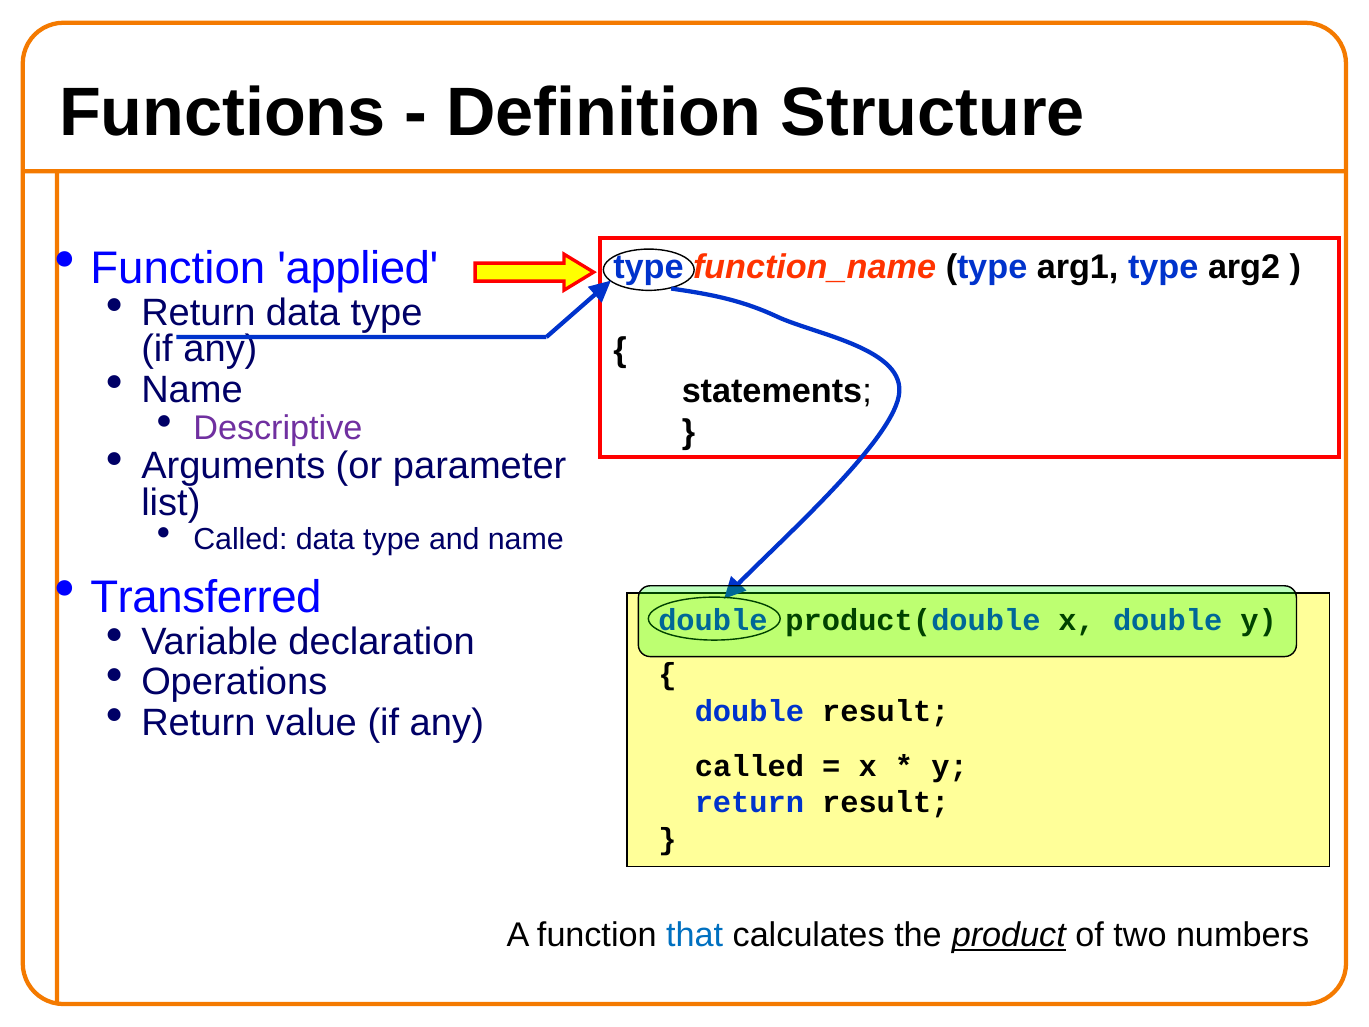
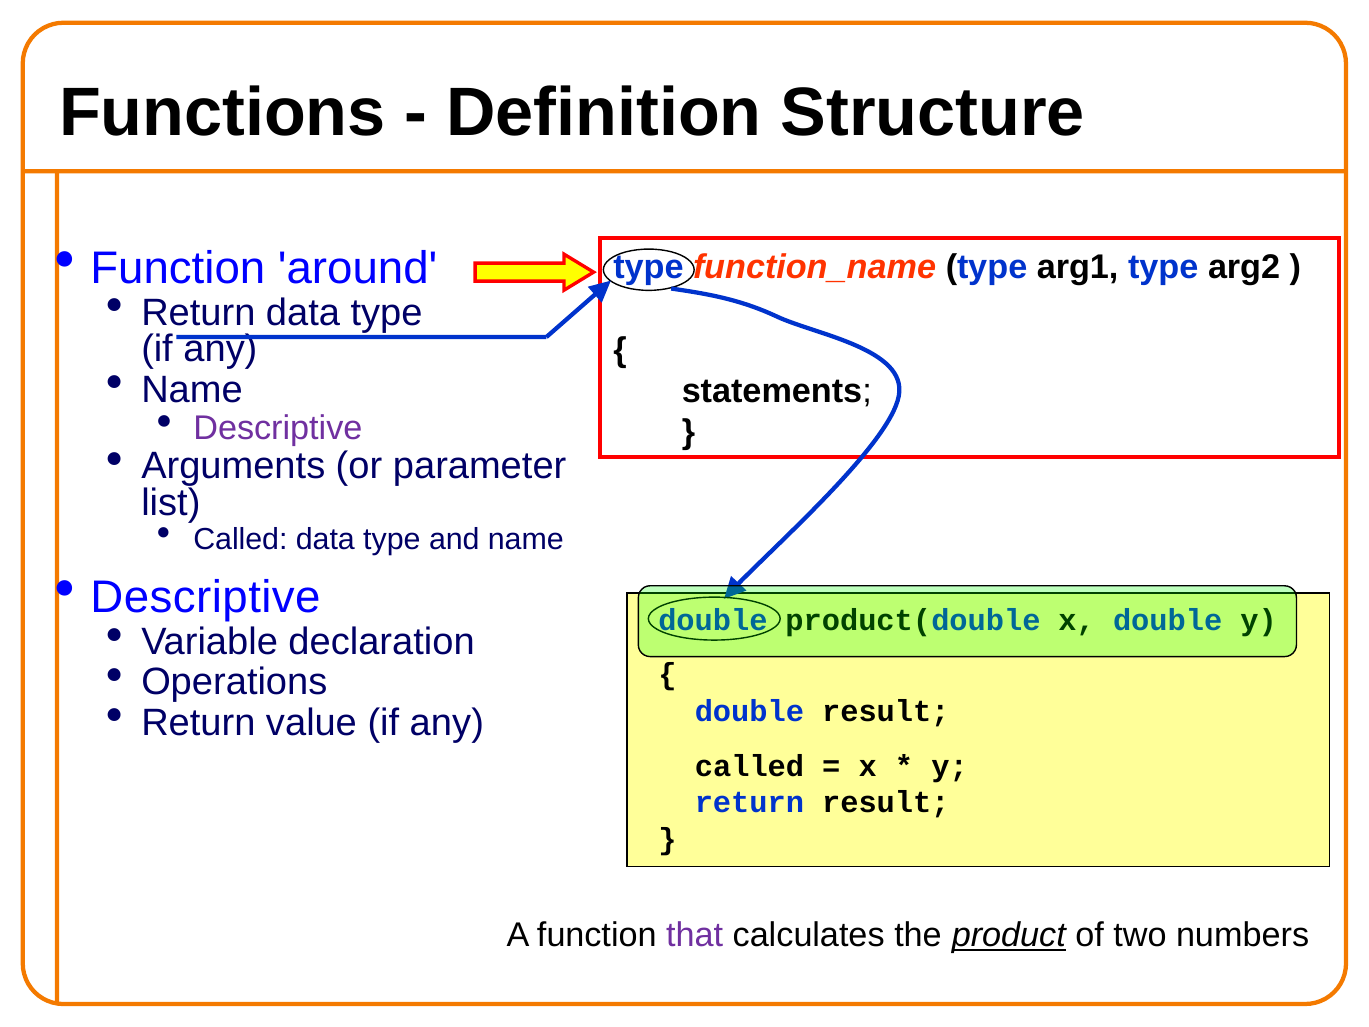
applied: applied -> around (358, 268)
Transferred: Transferred -> Descriptive (206, 598)
that colour: blue -> purple (695, 935)
